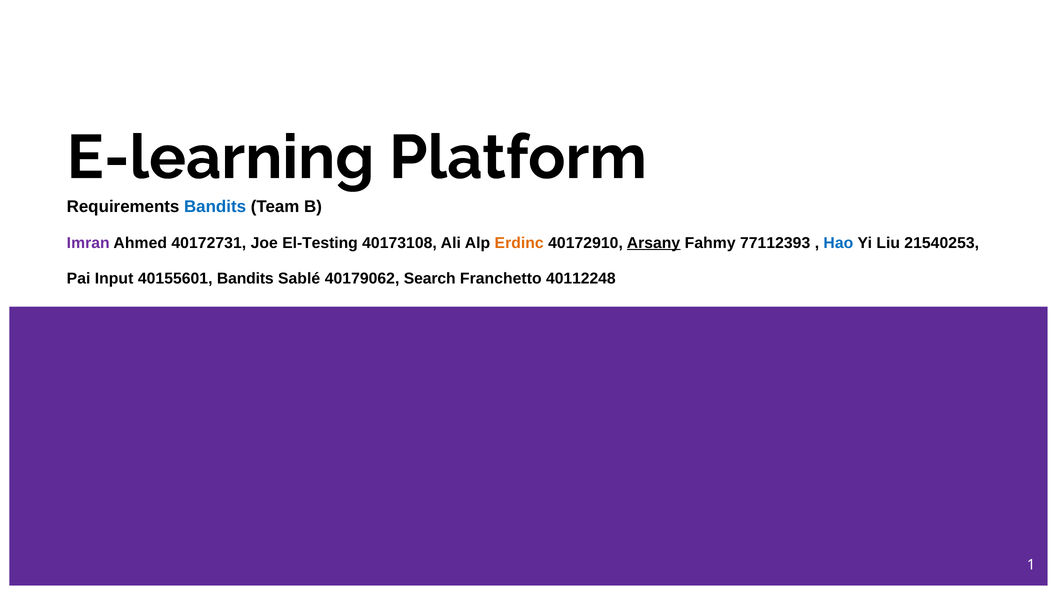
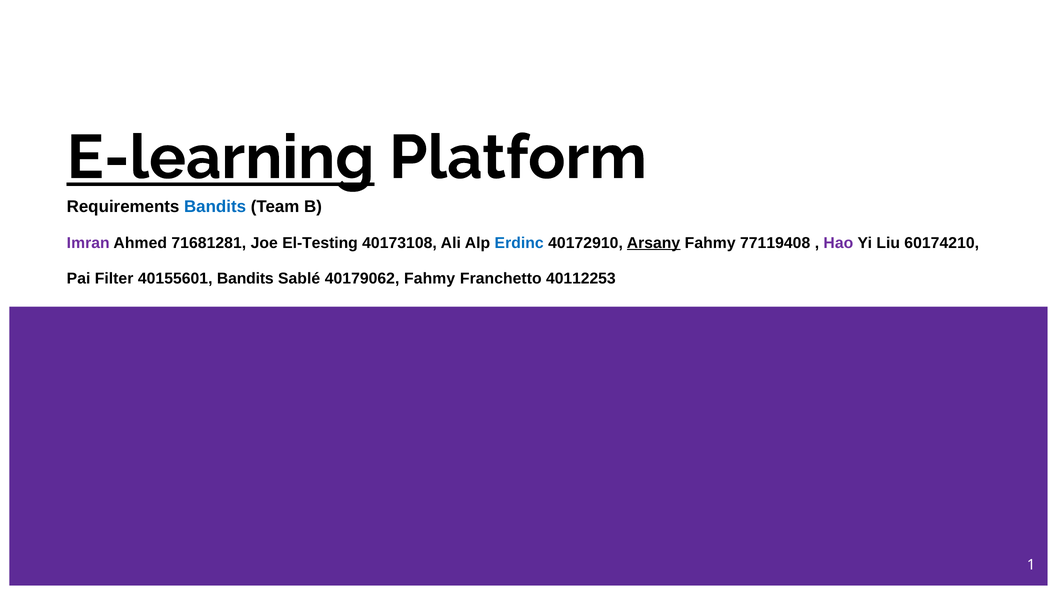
E-learning underline: none -> present (221, 158)
40172731: 40172731 -> 71681281 (209, 243)
Erdinc colour: orange -> blue (519, 243)
77112393: 77112393 -> 77119408 (775, 243)
Hao colour: blue -> purple (838, 243)
21540253: 21540253 -> 60174210 (942, 243)
Input: Input -> Filter (114, 278)
40179062 Search: Search -> Fahmy (430, 278)
40112248: 40112248 -> 40112253 (581, 278)
